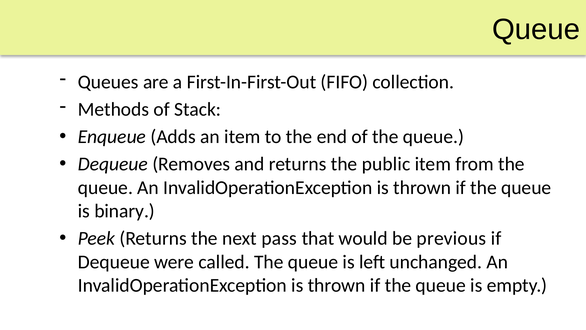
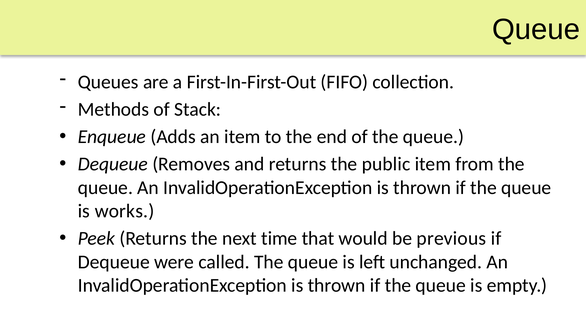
binary: binary -> works (124, 211)
pass: pass -> time (279, 238)
